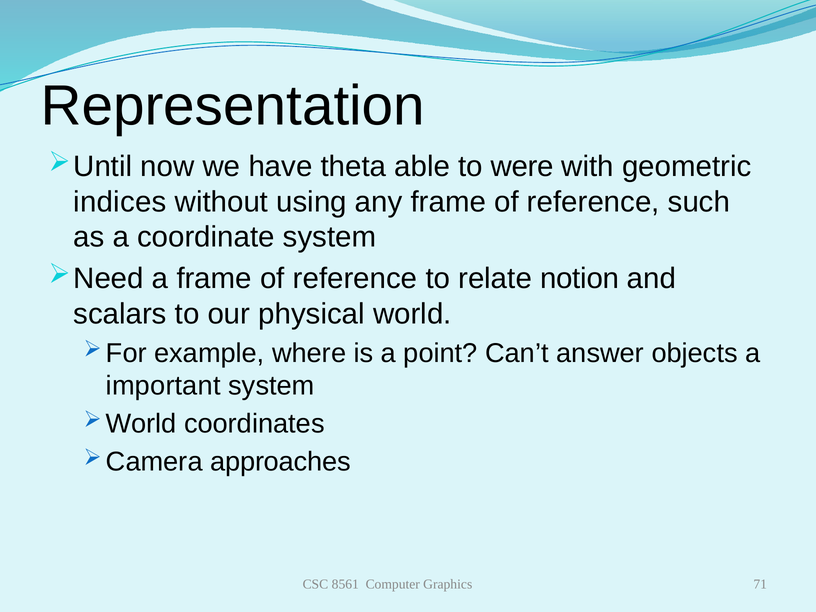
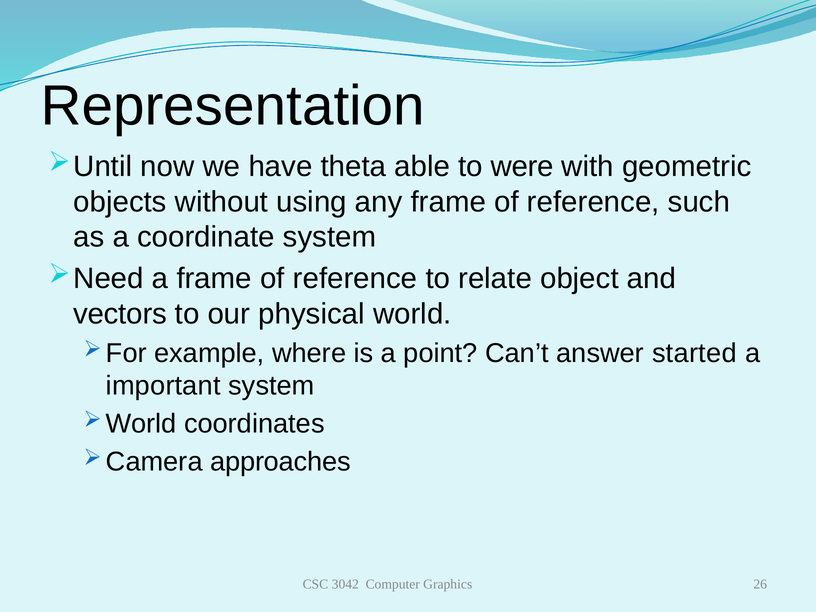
indices: indices -> objects (120, 202)
notion: notion -> object (579, 278)
scalars: scalars -> vectors (120, 314)
objects: objects -> started (694, 353)
8561: 8561 -> 3042 (345, 584)
71: 71 -> 26 (760, 584)
